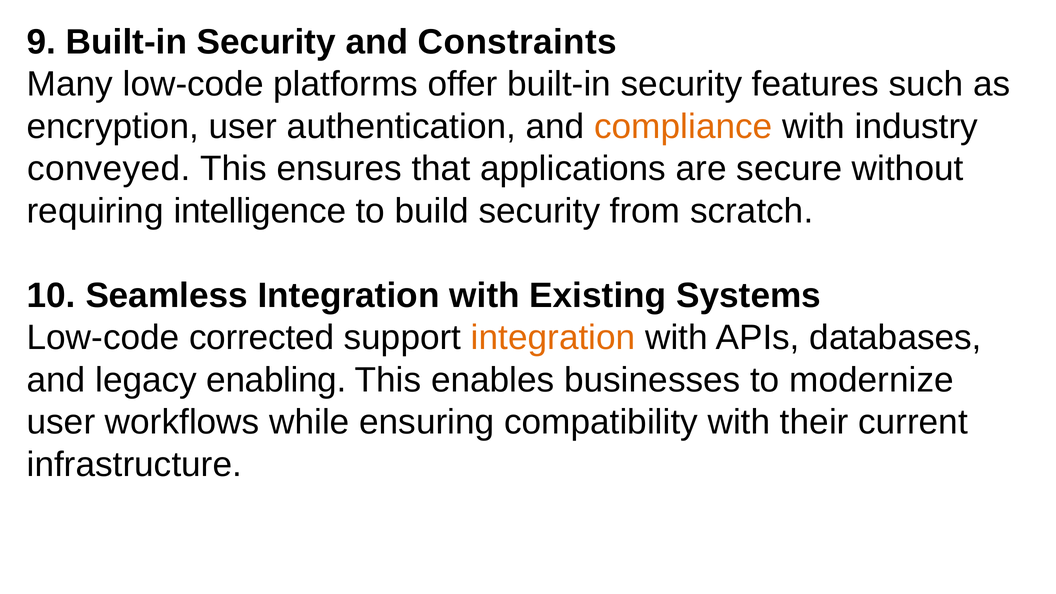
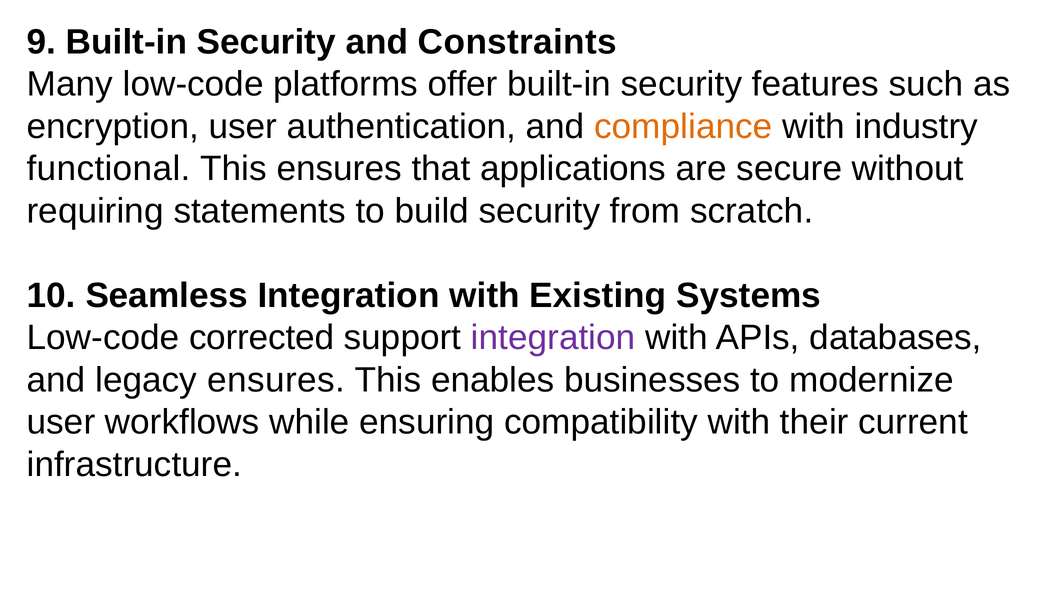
conveyed: conveyed -> functional (109, 169)
intelligence: intelligence -> statements (260, 211)
integration colour: orange -> purple (553, 338)
legacy enabling: enabling -> ensures (276, 380)
